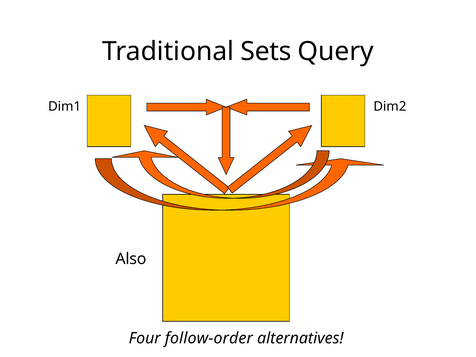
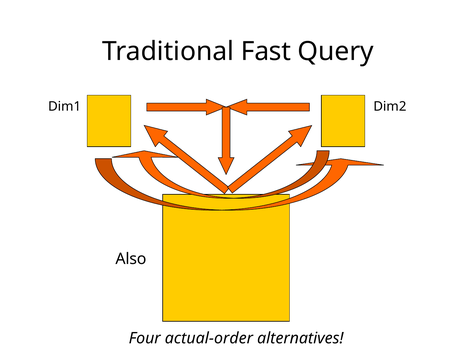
Sets: Sets -> Fast (266, 51)
follow-order: follow-order -> actual-order (209, 338)
